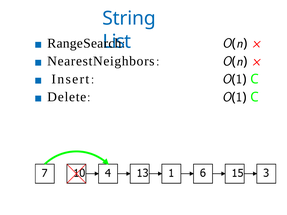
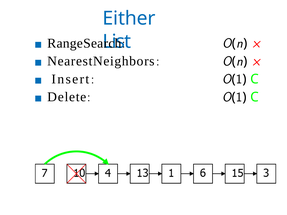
String: String -> Either (129, 18)
